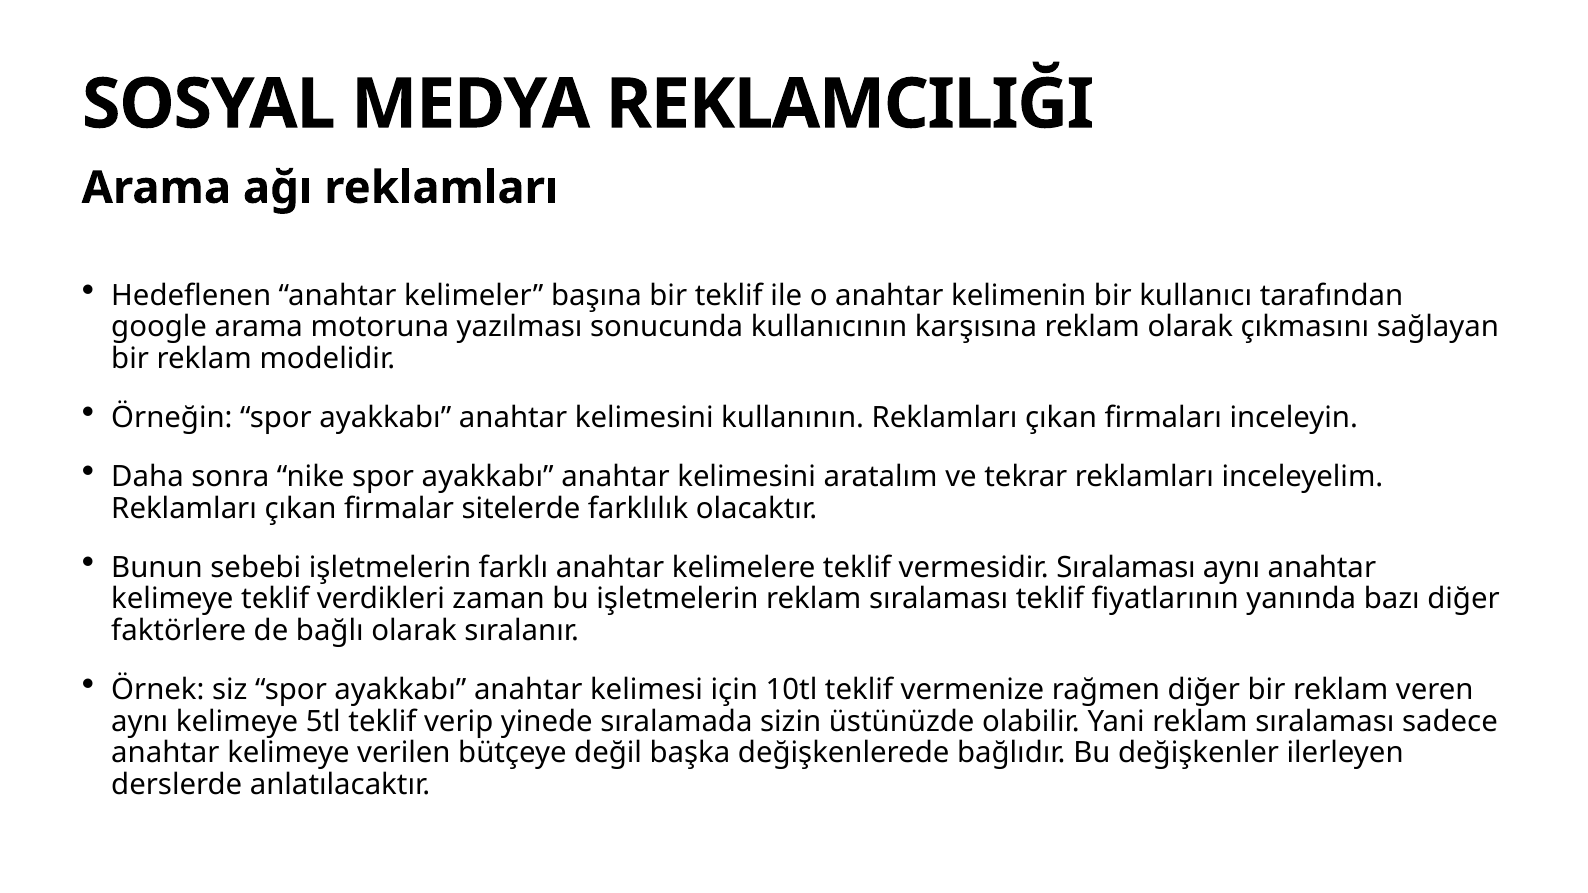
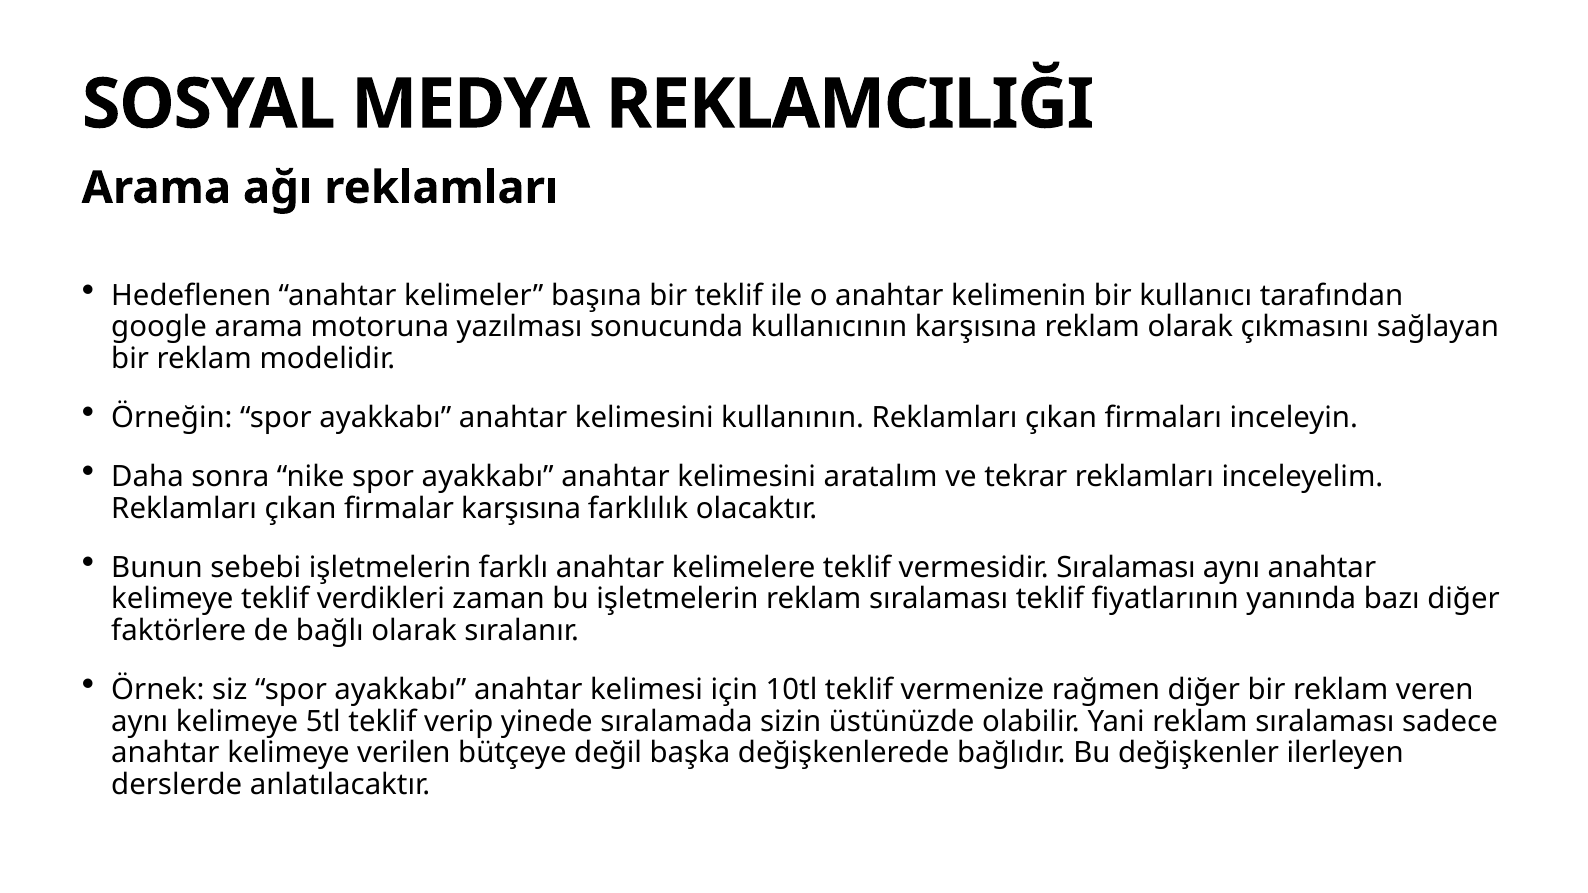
firmalar sitelerde: sitelerde -> karşısına (521, 509)
